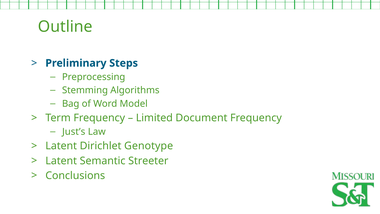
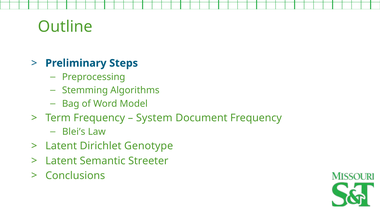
Limited: Limited -> System (154, 118)
Just’s: Just’s -> Blei’s (74, 132)
